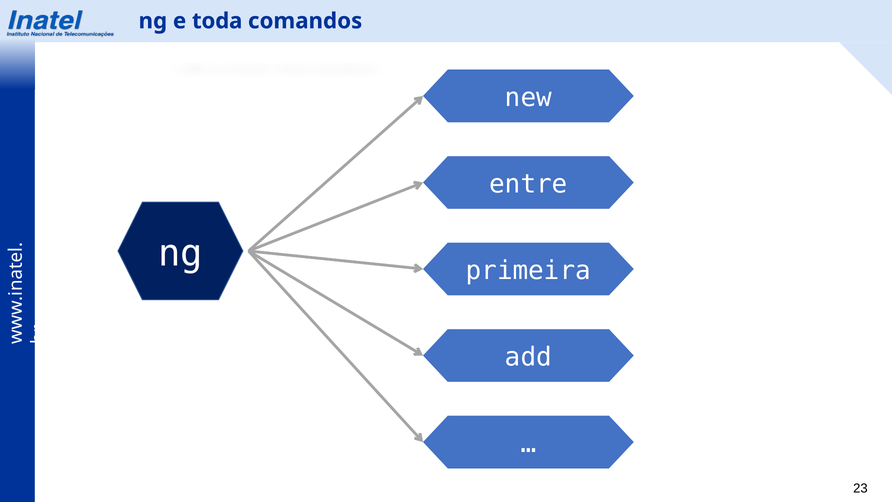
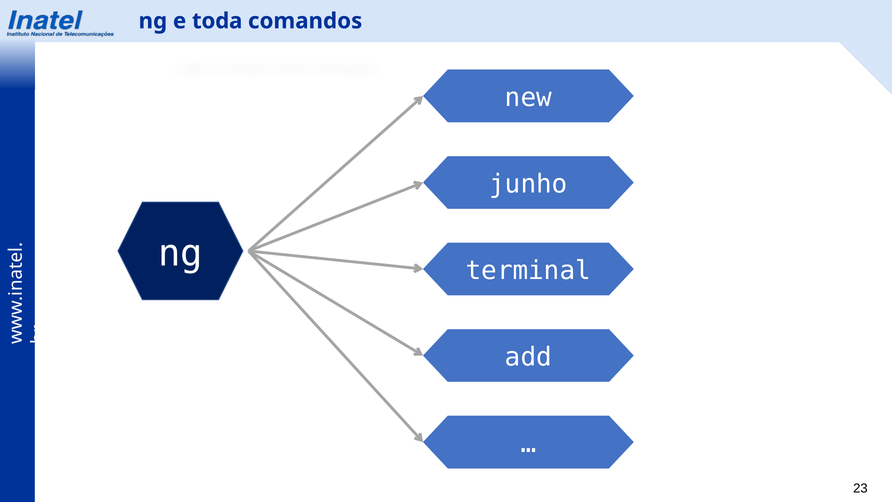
entre: entre -> junho (528, 184)
primeira: primeira -> terminal (528, 271)
